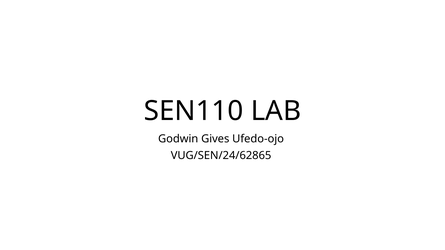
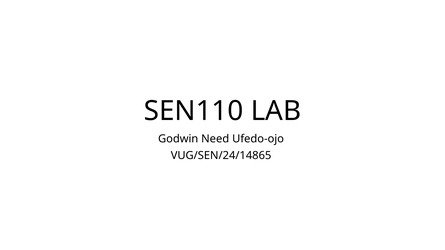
Gives: Gives -> Need (215, 139)
VUG/SEN/24/62865: VUG/SEN/24/62865 -> VUG/SEN/24/14865 (221, 156)
